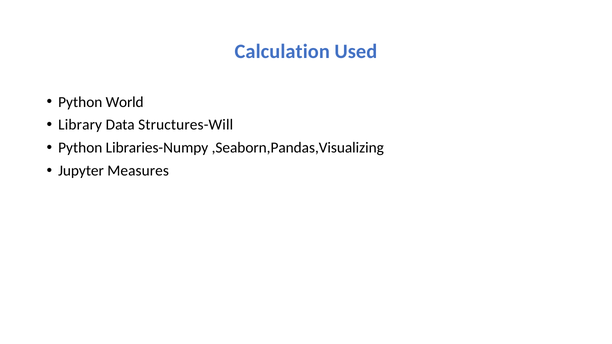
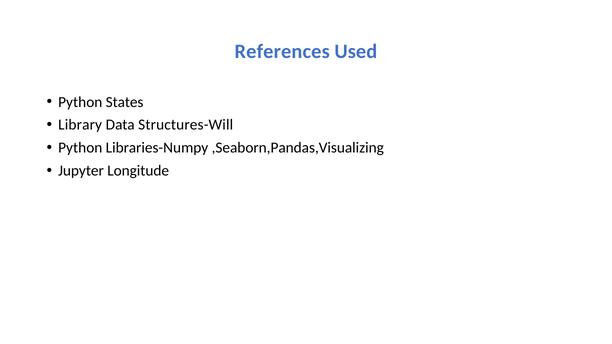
Calculation: Calculation -> References (282, 51)
World: World -> States (125, 102)
Measures: Measures -> Longitude (138, 171)
